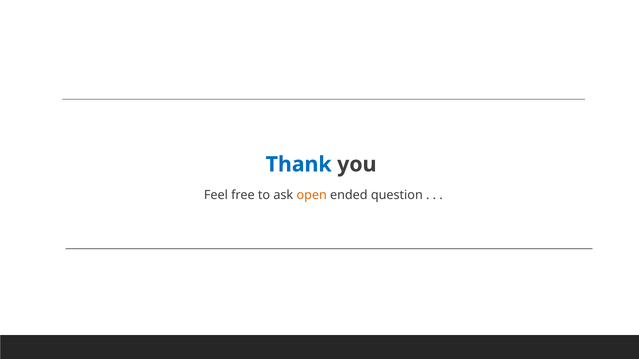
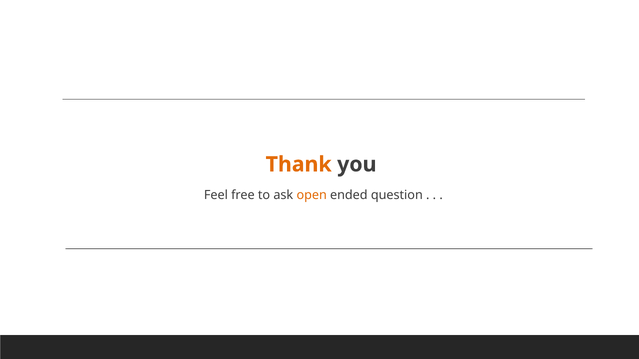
Thank colour: blue -> orange (299, 165)
